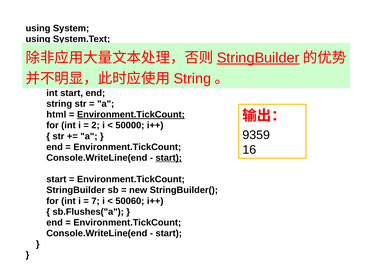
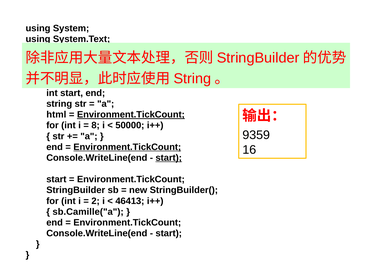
StringBuilder underline: present -> none (258, 58)
2: 2 -> 8 (96, 125)
Environment.TickCount underline: none -> present (127, 147)
7: 7 -> 2 (96, 201)
50060: 50060 -> 46413 (130, 201)
sb.Flushes("a: sb.Flushes("a -> sb.Camille("a (88, 212)
